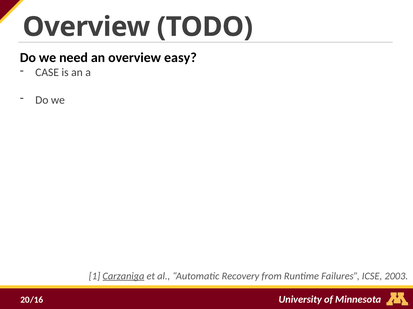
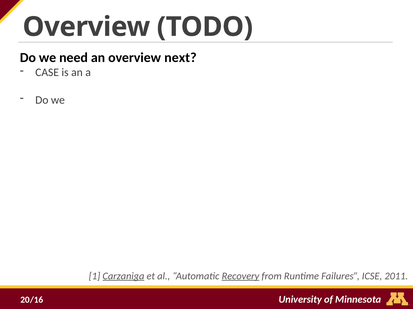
easy: easy -> next (180, 58)
Recovery underline: none -> present (240, 277)
2003: 2003 -> 2011 (396, 277)
